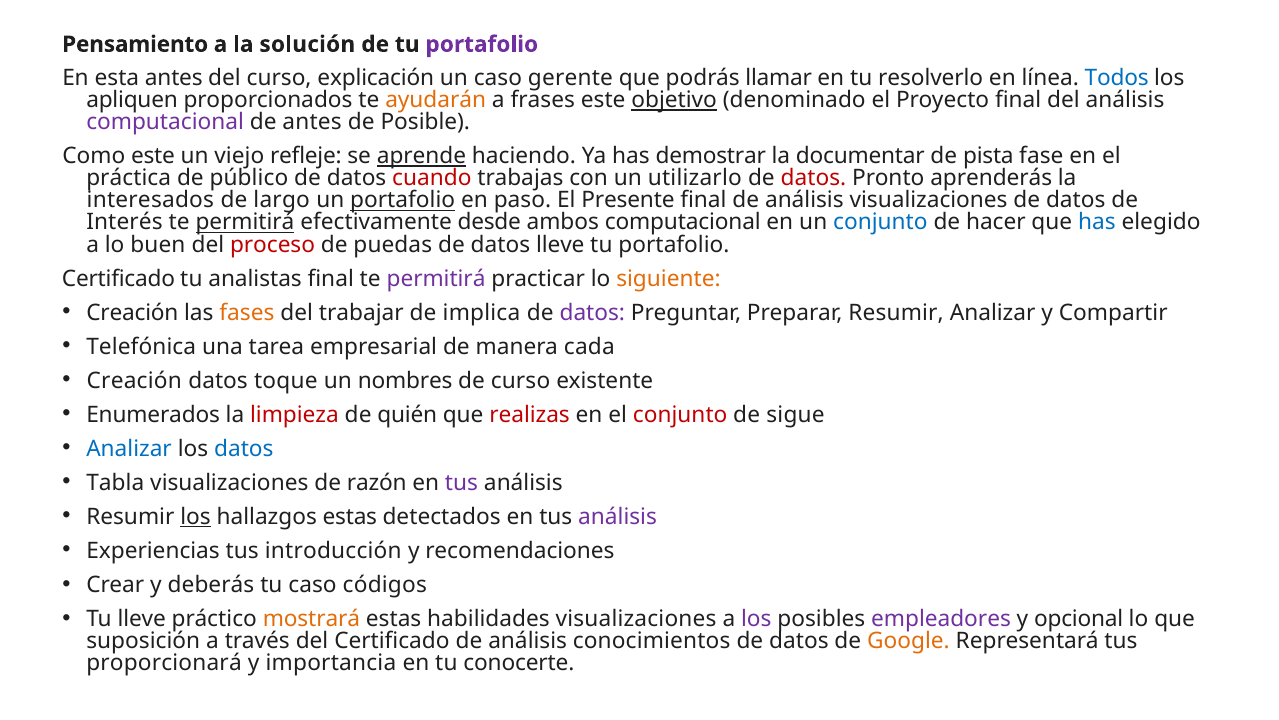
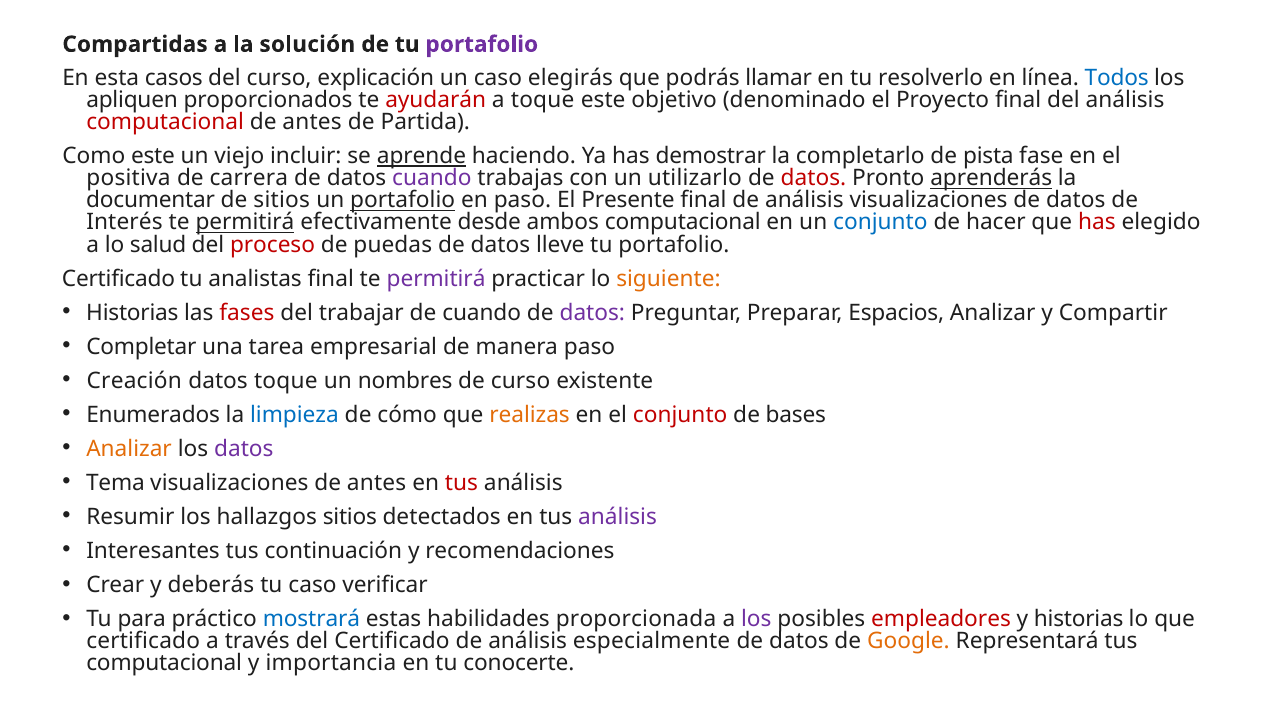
Pensamiento: Pensamiento -> Compartidas (135, 44)
esta antes: antes -> casos (174, 78)
gerente: gerente -> elegirás (570, 78)
ayudarán colour: orange -> red (436, 100)
a frases: frases -> toque (543, 100)
objetivo underline: present -> none (674, 100)
computacional colour: purple -> red (165, 122)
Posible: Posible -> Partida (425, 122)
refleje: refleje -> incluir (306, 156)
documentar: documentar -> completarlo (860, 156)
práctica: práctica -> positiva (129, 178)
público: público -> carrera (249, 178)
cuando colour: red -> purple (432, 178)
aprenderás underline: none -> present (991, 178)
interesados: interesados -> documentar (151, 200)
de largo: largo -> sitios (282, 200)
has colour: blue -> red (1097, 222)
buen: buen -> salud (158, 244)
Creación: Creación -> Historias (132, 312)
fases colour: orange -> red (247, 312)
de implica: implica -> cuando (482, 312)
Preparar Resumir: Resumir -> Espacios (896, 312)
Telefónica: Telefónica -> Completar (141, 346)
manera cada: cada -> paso (589, 346)
limpieza colour: red -> blue (294, 414)
quién: quién -> cómo (407, 414)
realizas colour: red -> orange (530, 414)
sigue: sigue -> bases (796, 414)
Analizar colour: blue -> orange (129, 448)
datos colour: blue -> purple (244, 448)
Tabla: Tabla -> Tema (115, 482)
visualizaciones de razón: razón -> antes (377, 482)
tus colour: purple -> red (462, 482)
los underline: present -> none (196, 516)
hallazgos estas: estas -> sitios (350, 516)
Experiencias: Experiencias -> Interesantes (153, 550)
introducción: introducción -> continuación (333, 550)
códigos: códigos -> verificar (385, 584)
Tu lleve: lleve -> para (142, 618)
mostrará colour: orange -> blue (311, 618)
habilidades visualizaciones: visualizaciones -> proporcionada (636, 618)
empleadores colour: purple -> red (941, 618)
y opcional: opcional -> historias (1079, 618)
suposición: suposición -> certificado (143, 640)
conocimientos: conocimientos -> especialmente (652, 640)
proporcionará: proporcionará -> computacional (164, 662)
